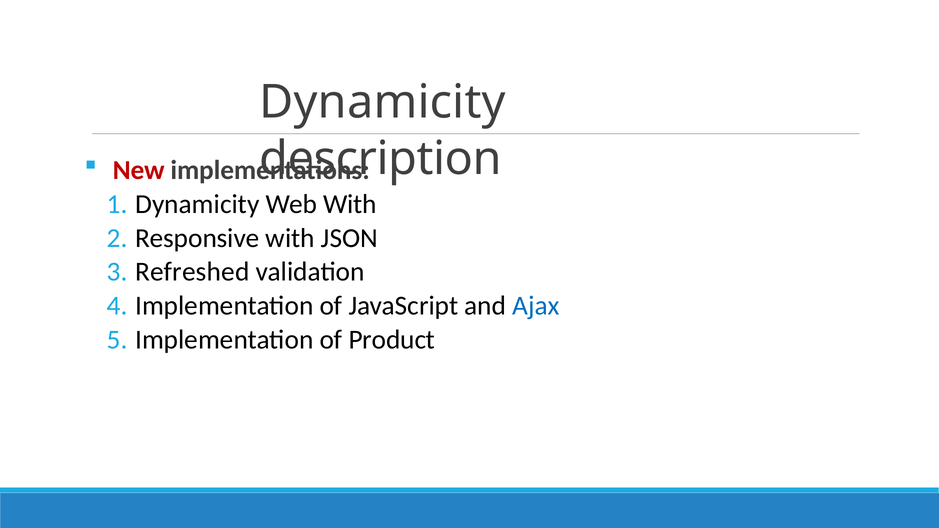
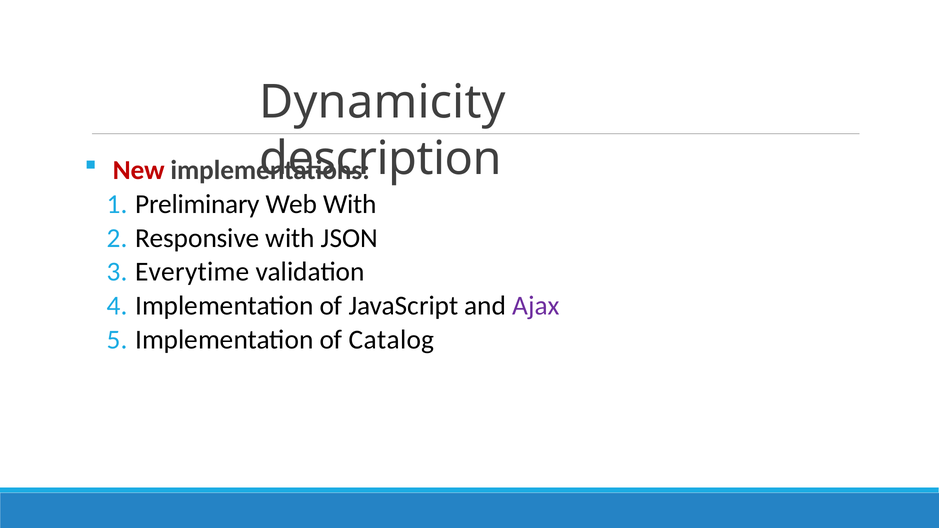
Dynamicity: Dynamicity -> Preliminary (197, 204)
Refreshed: Refreshed -> Everytime (192, 272)
Ajax colour: blue -> purple (536, 306)
Product: Product -> Catalog (392, 340)
